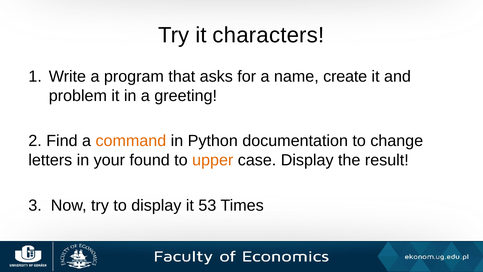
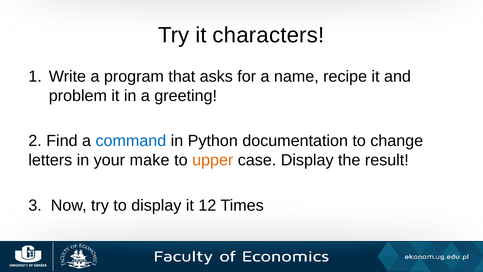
create: create -> recipe (345, 76)
command colour: orange -> blue (131, 141)
found: found -> make (150, 160)
53: 53 -> 12 (207, 205)
